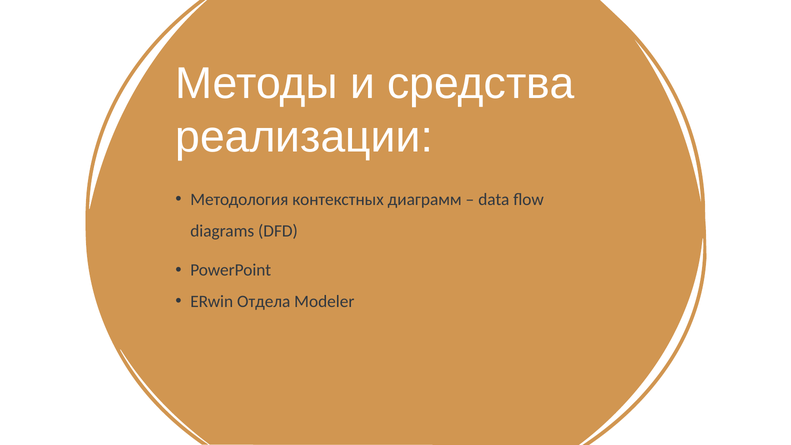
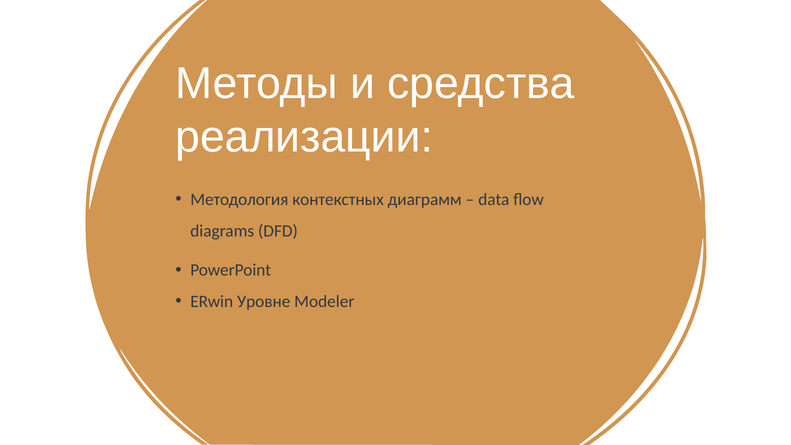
Отдела: Отдела -> Уровне (264, 301)
